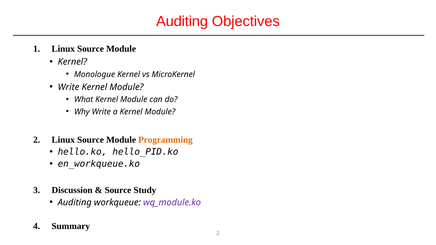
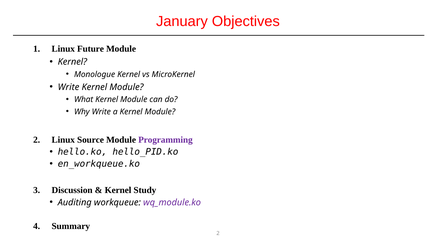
Auditing: Auditing -> January (182, 21)
Source: Source -> Future (90, 49)
Programming colour: orange -> purple (165, 140)
Source: Source -> Kernel (118, 190)
